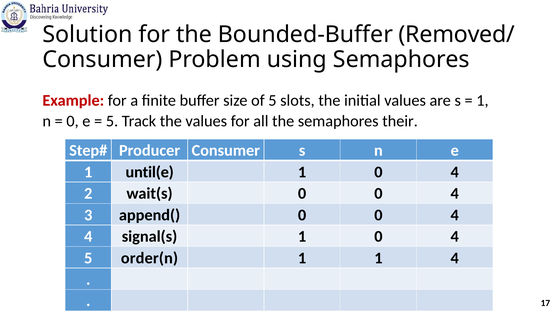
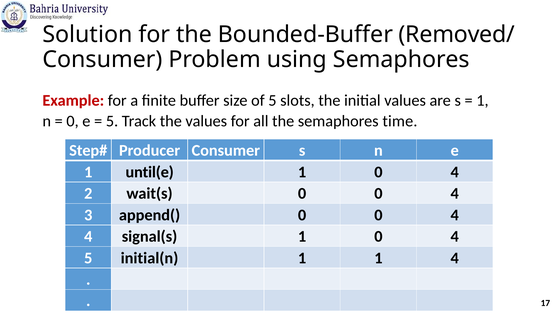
their: their -> time (400, 121)
order(n: order(n -> initial(n (150, 258)
